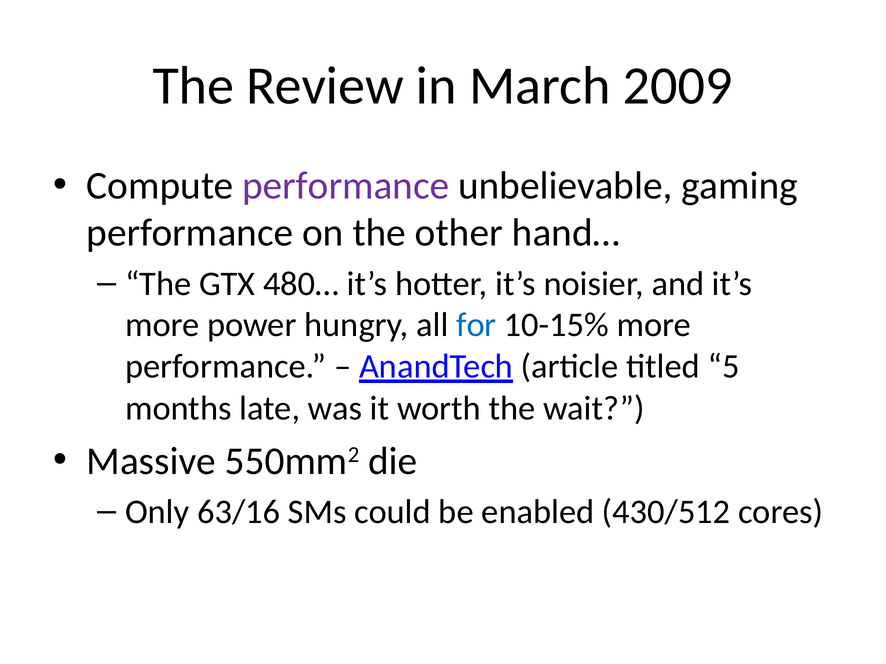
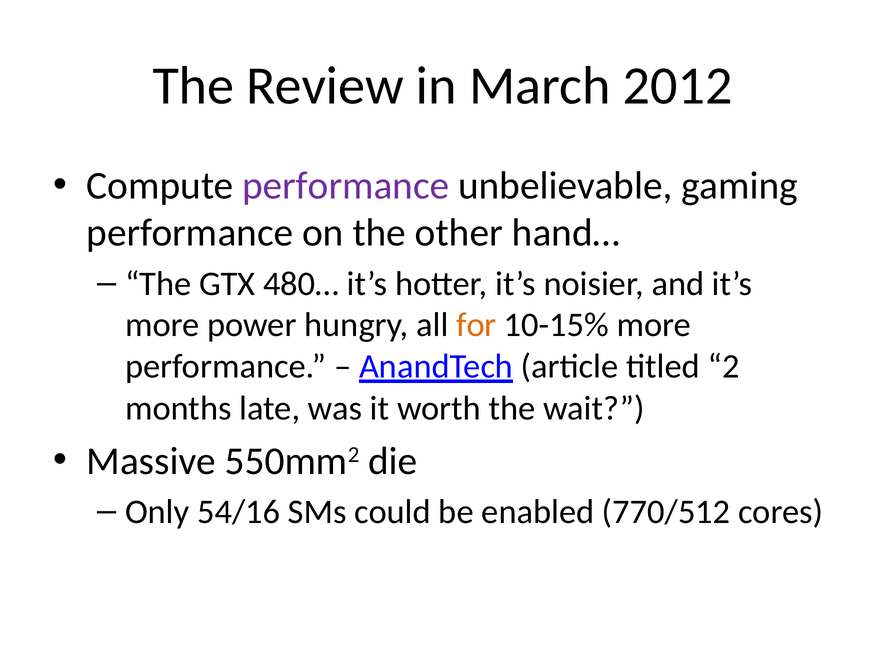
2009: 2009 -> 2012 (678, 86)
for colour: blue -> orange (476, 325)
5: 5 -> 2 (724, 367)
63/16: 63/16 -> 54/16 (239, 512)
430/512: 430/512 -> 770/512 (666, 512)
